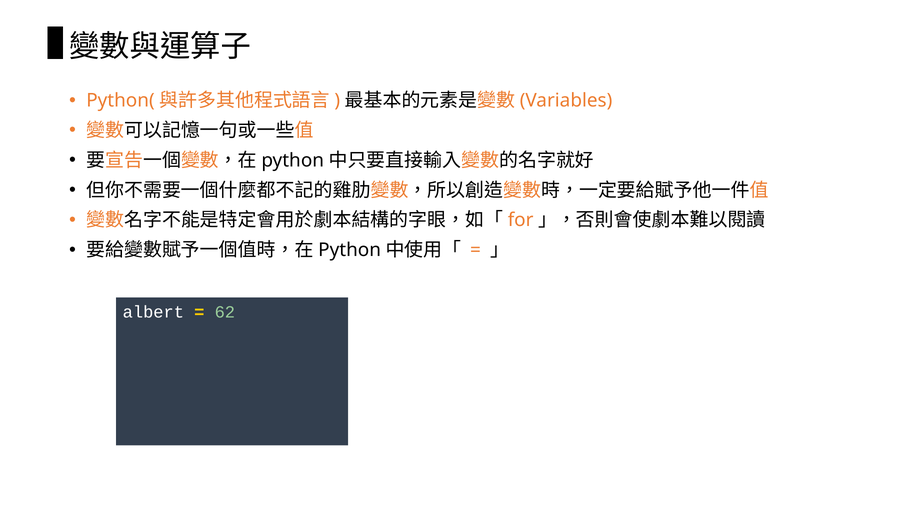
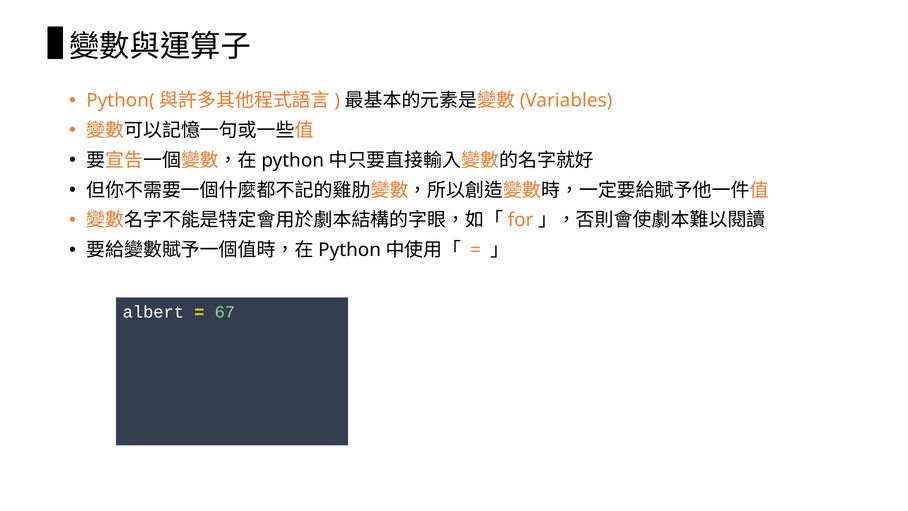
62: 62 -> 67 (225, 312)
